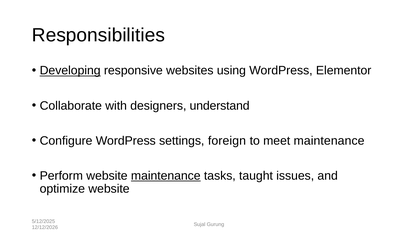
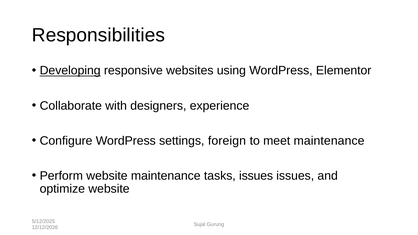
understand: understand -> experience (220, 106)
maintenance underline: present -> none (166, 176)
tasks taught: taught -> issues (256, 176)
